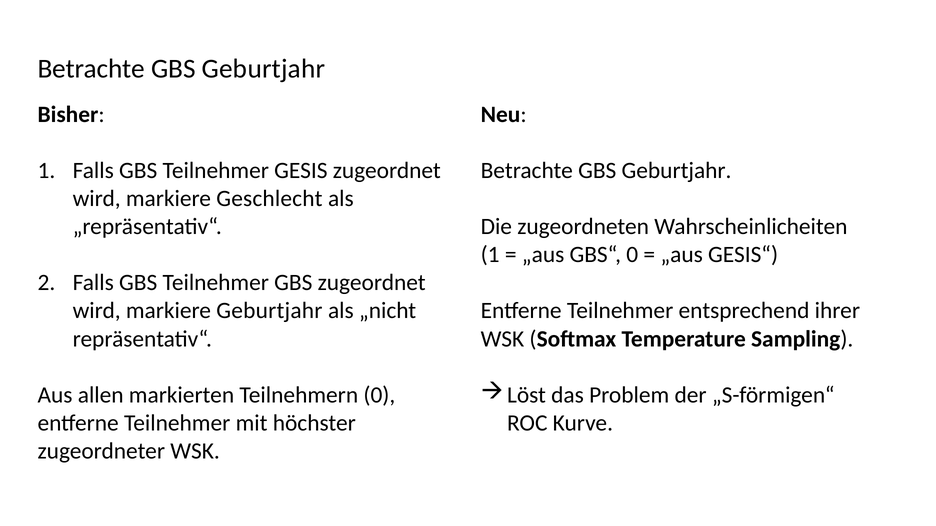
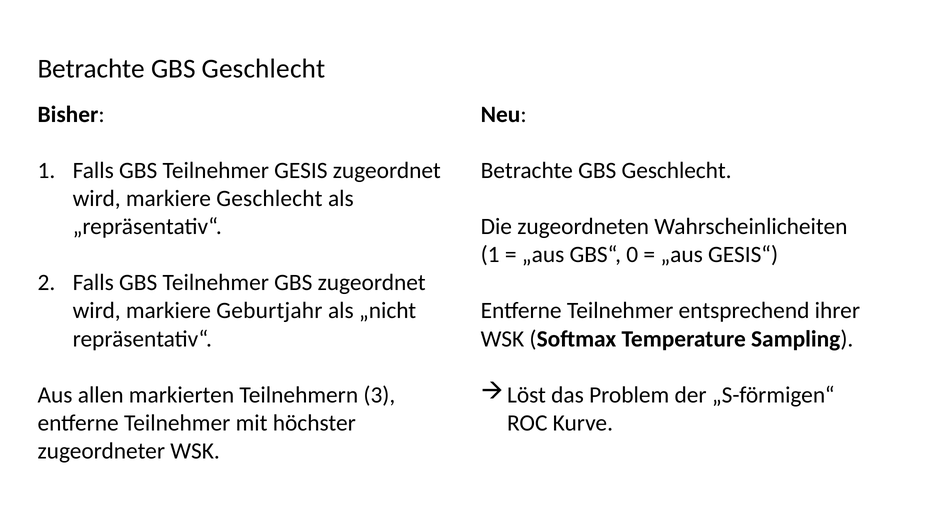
Geburtjahr: Geburtjahr -> Geschlecht (264, 69)
Geburtjahr: Geburtjahr -> Geschlecht (677, 171)
Teilnehmern 0: 0 -> 3 (379, 395)
